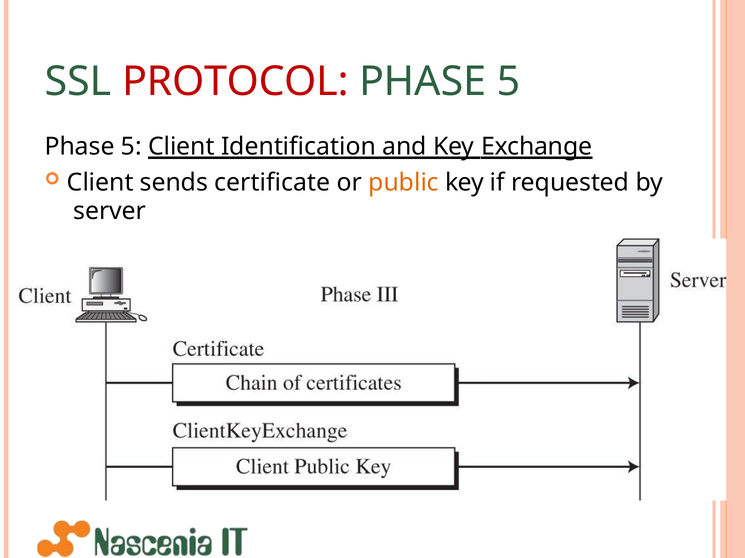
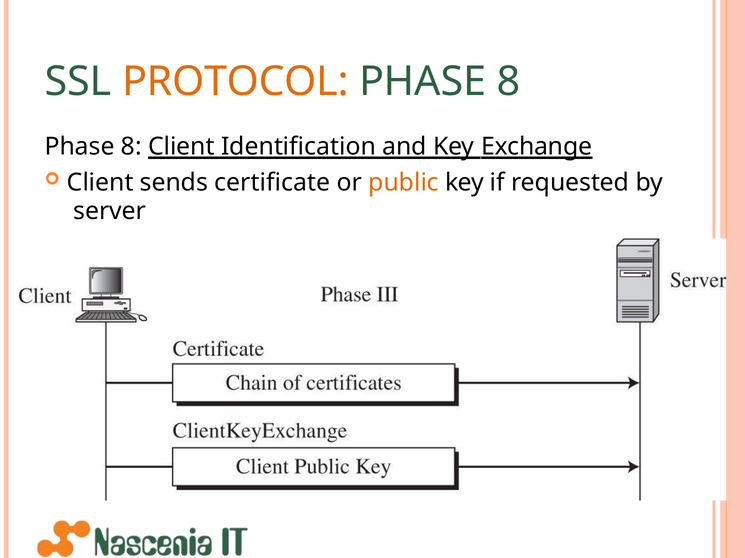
PROTOCOL colour: red -> orange (236, 82)
5: 5 -> 8 (509, 82)
5: 5 -> 8 (131, 147)
